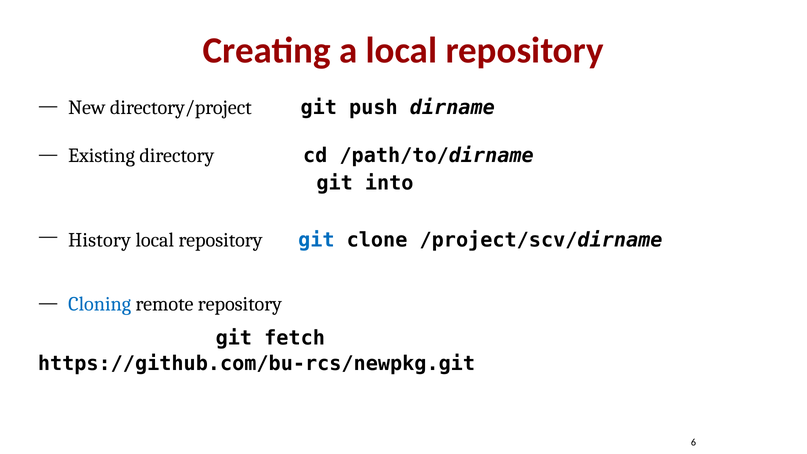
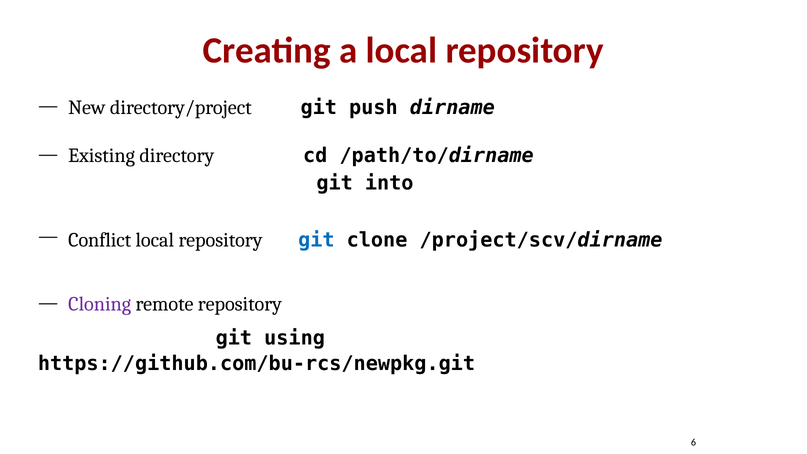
History: History -> Conflict (100, 240)
Cloning colour: blue -> purple (100, 304)
fetch: fetch -> using (295, 338)
